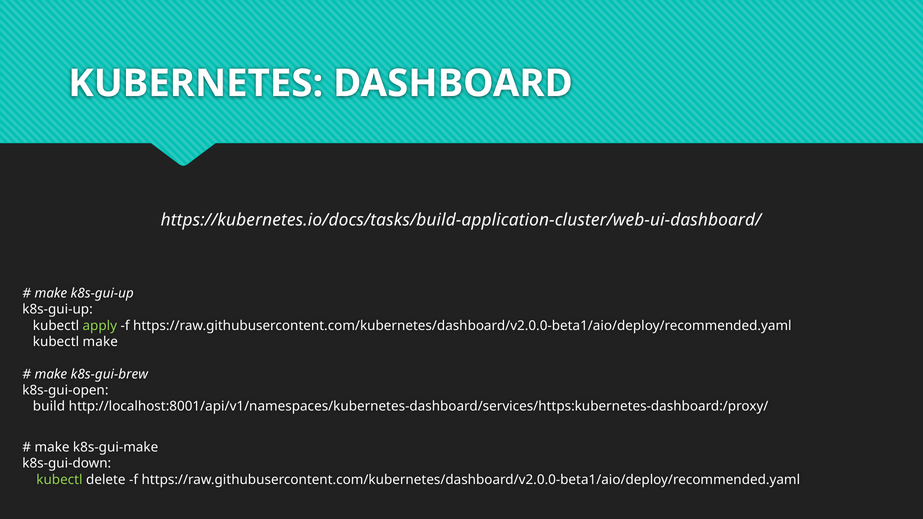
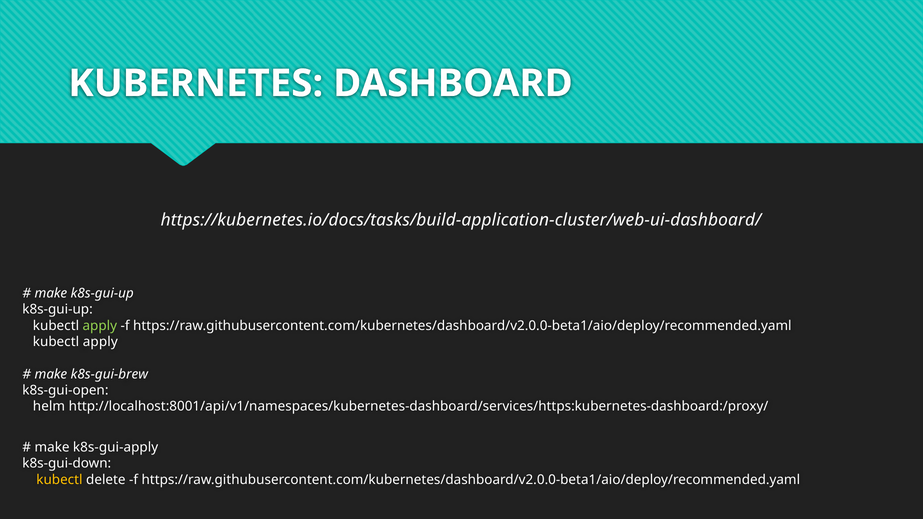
make: make -> apply (100, 342)
build: build -> helm (49, 407)
k8s-gui-make: k8s-gui-make -> k8s-gui-apply (116, 447)
kubectl colour: light green -> yellow (59, 480)
